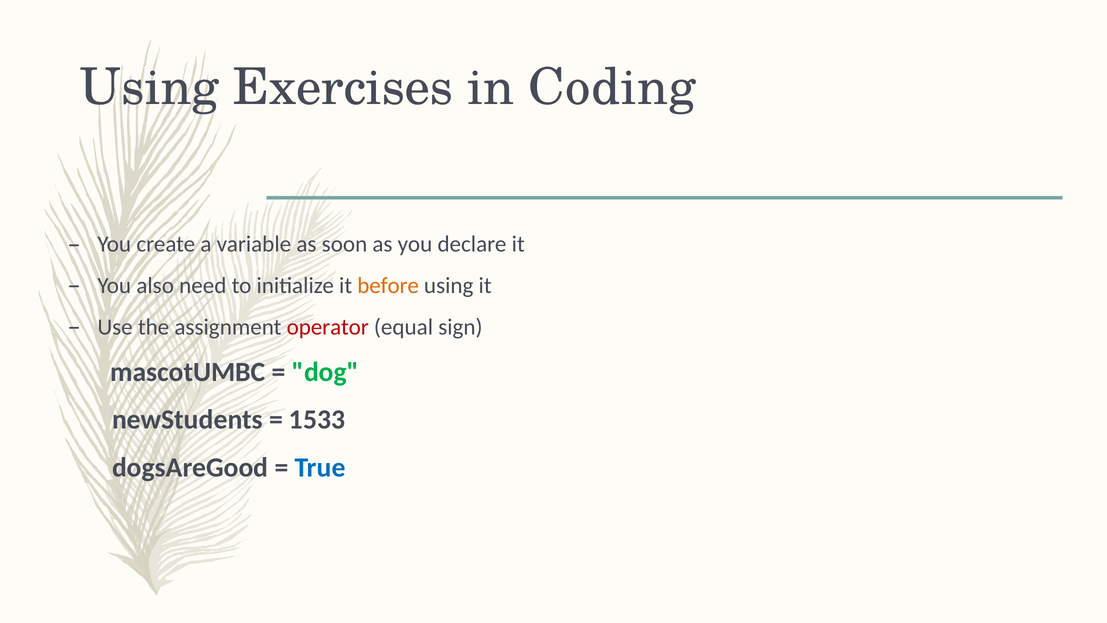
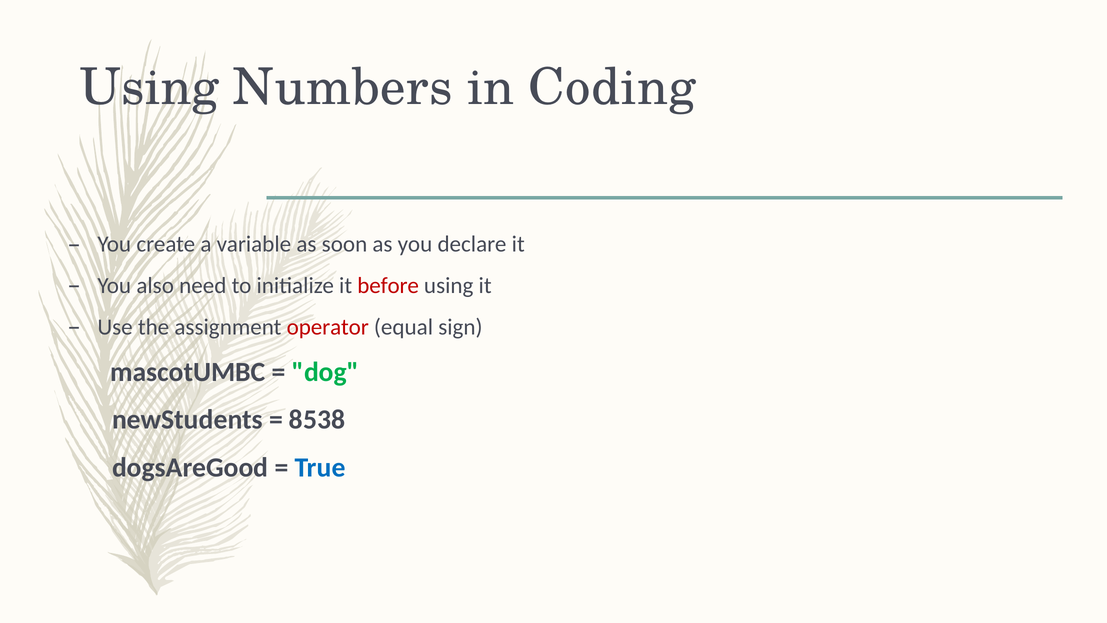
Exercises: Exercises -> Numbers (343, 87)
before colour: orange -> red (388, 285)
1533: 1533 -> 8538 (317, 420)
